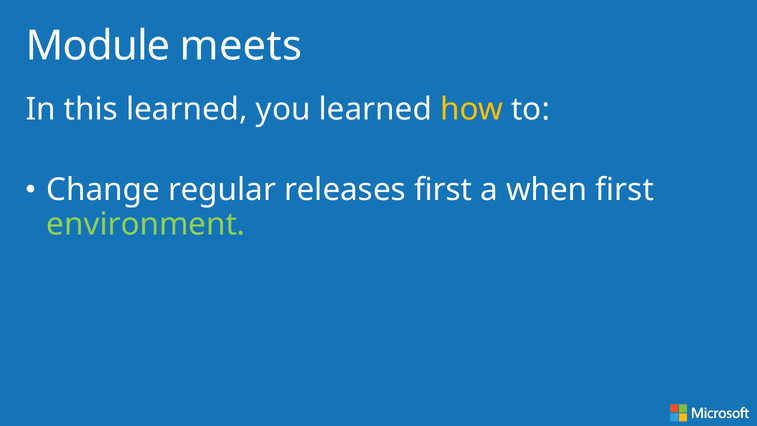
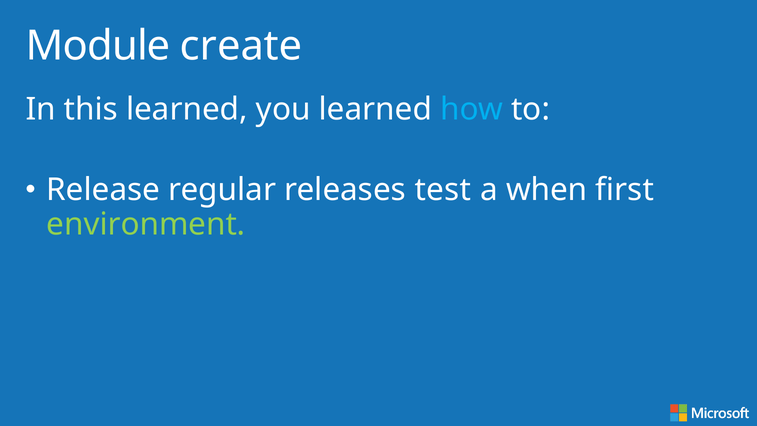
meets: meets -> create (241, 46)
how colour: yellow -> light blue (472, 109)
Change: Change -> Release (103, 190)
releases first: first -> test (443, 190)
